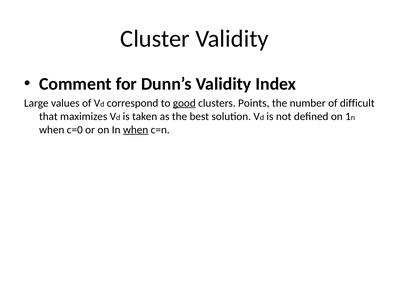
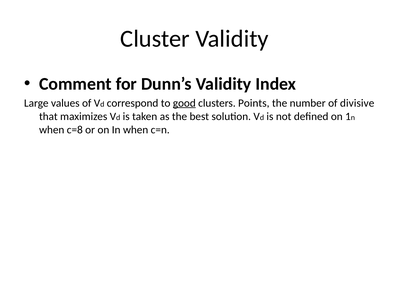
difficult: difficult -> divisive (357, 103)
c=0: c=0 -> c=8 (75, 130)
when underline: present -> none (136, 130)
